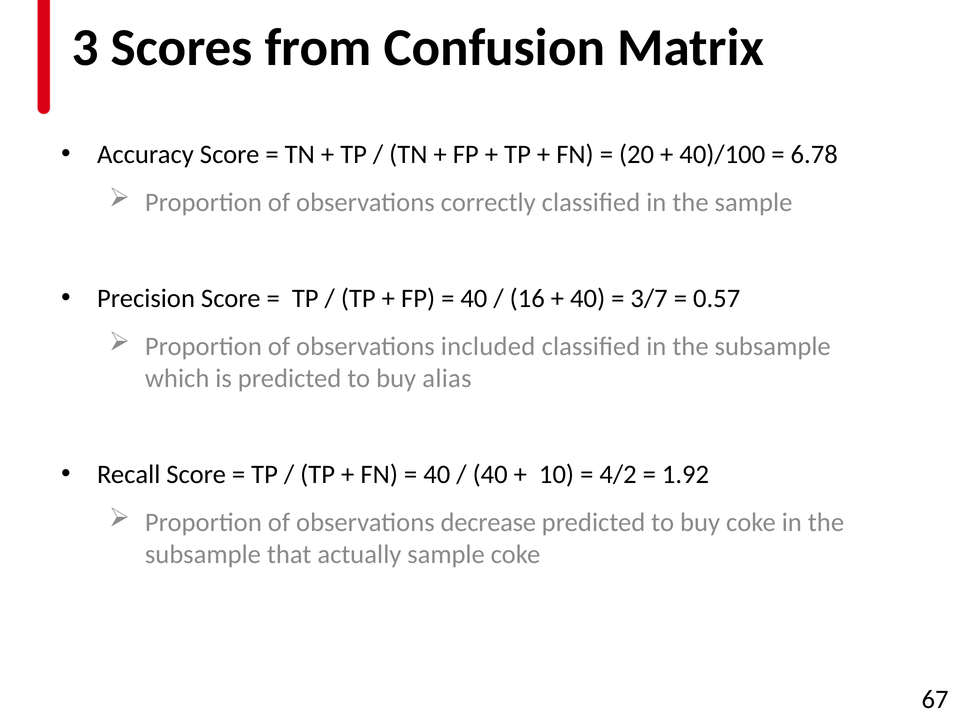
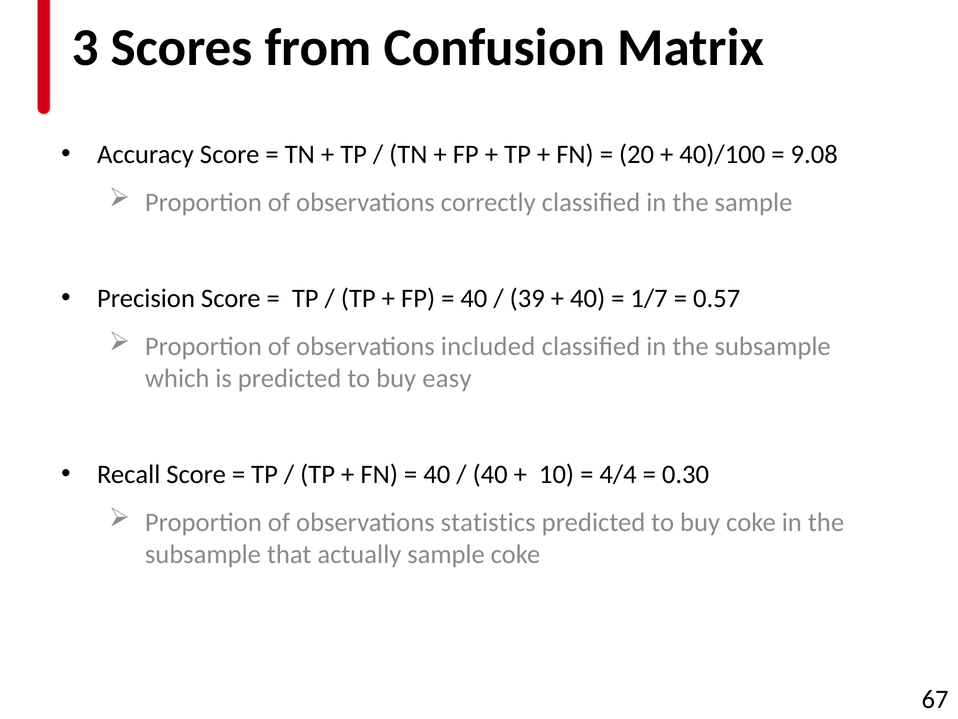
6.78: 6.78 -> 9.08 (814, 154)
16: 16 -> 39 (527, 298)
3/7: 3/7 -> 1/7 (649, 298)
alias: alias -> easy (447, 378)
4/2: 4/2 -> 4/4 (618, 474)
1.92: 1.92 -> 0.30 (685, 474)
decrease: decrease -> statistics (488, 522)
